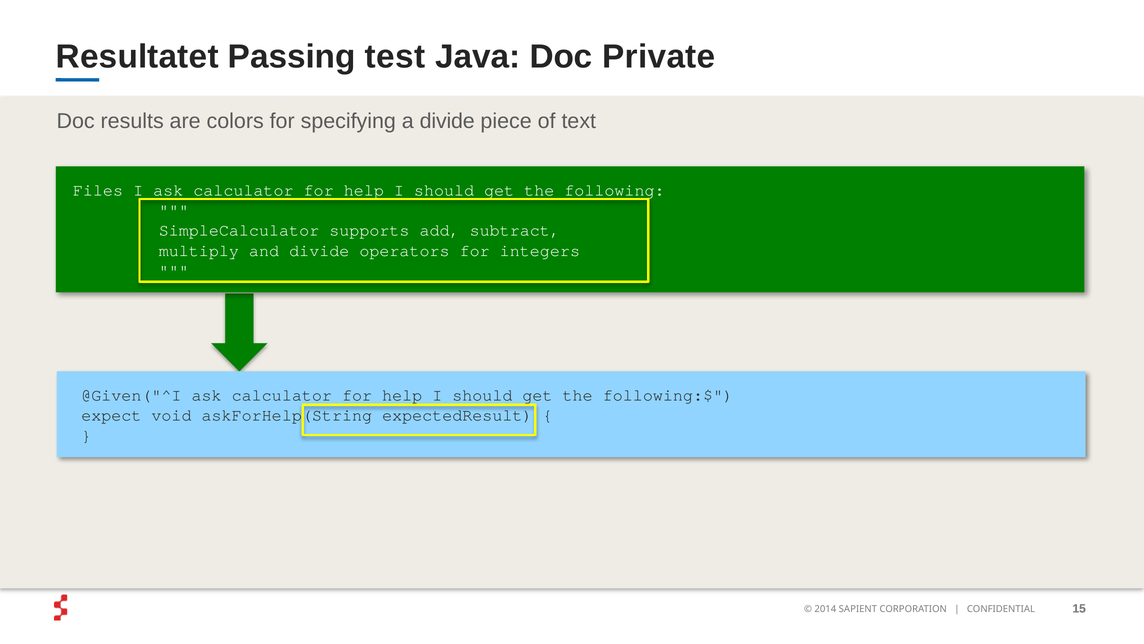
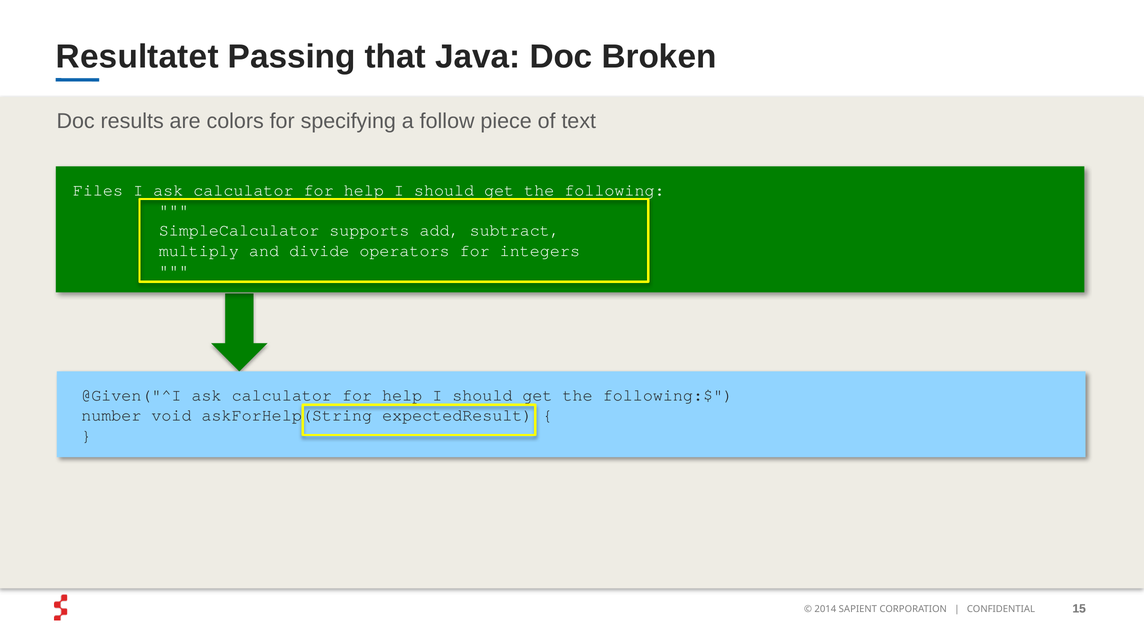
test: test -> that (395, 57)
Private: Private -> Broken (659, 57)
a divide: divide -> follow (447, 121)
expect: expect -> number (111, 415)
